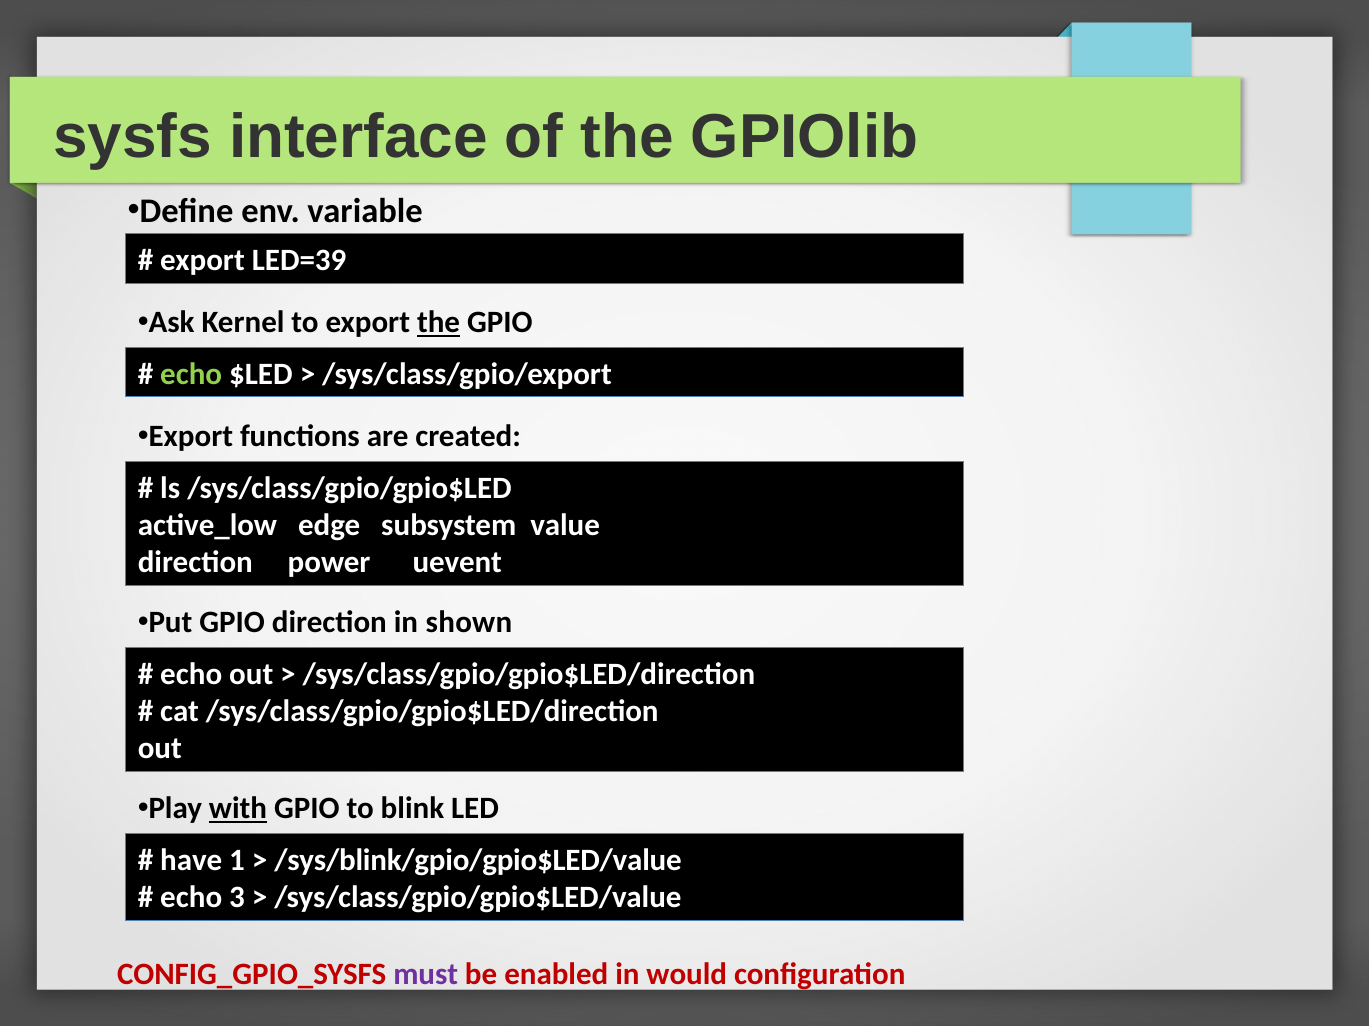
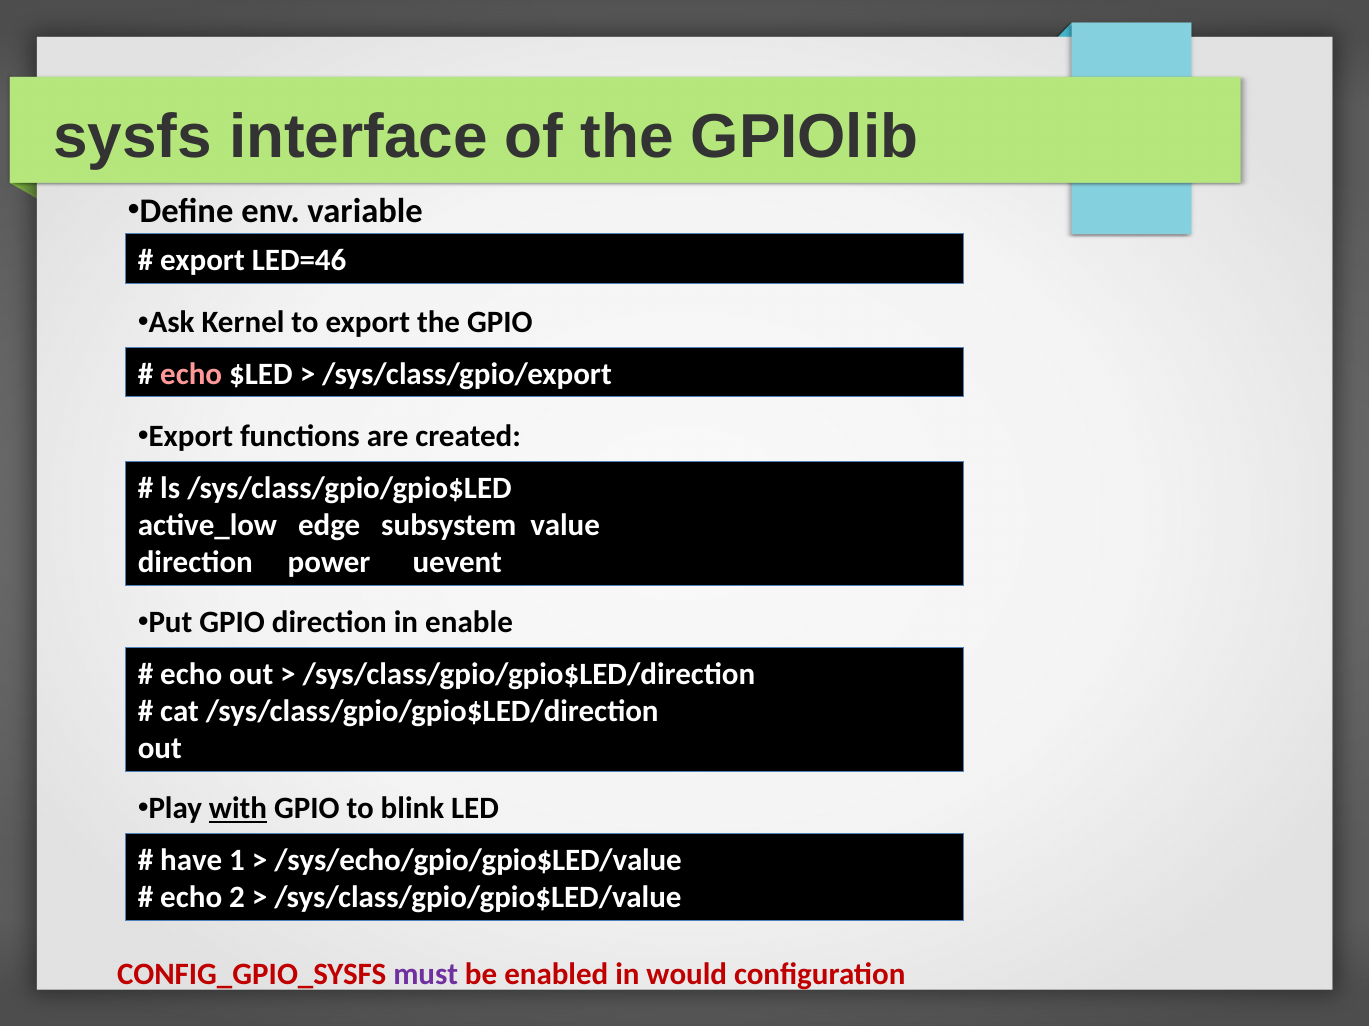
LED=39: LED=39 -> LED=46 (299, 261)
the underline: present -> none (439, 323)
echo colour: light green -> pink (191, 375)
shown: shown -> enable (469, 623)
/sys/blink/gpio/gpio$LED/value: /sys/blink/gpio/gpio$LED/value -> /sys/echo/gpio/gpio$LED/value (478, 861)
3: 3 -> 2 (237, 898)
